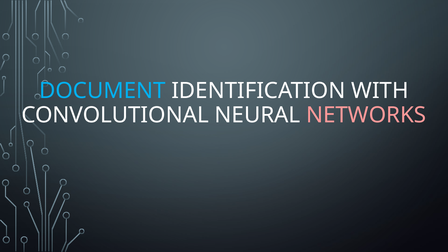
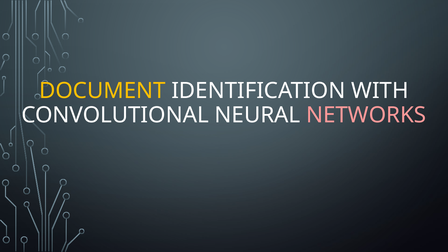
DOCUMENT colour: light blue -> yellow (102, 91)
